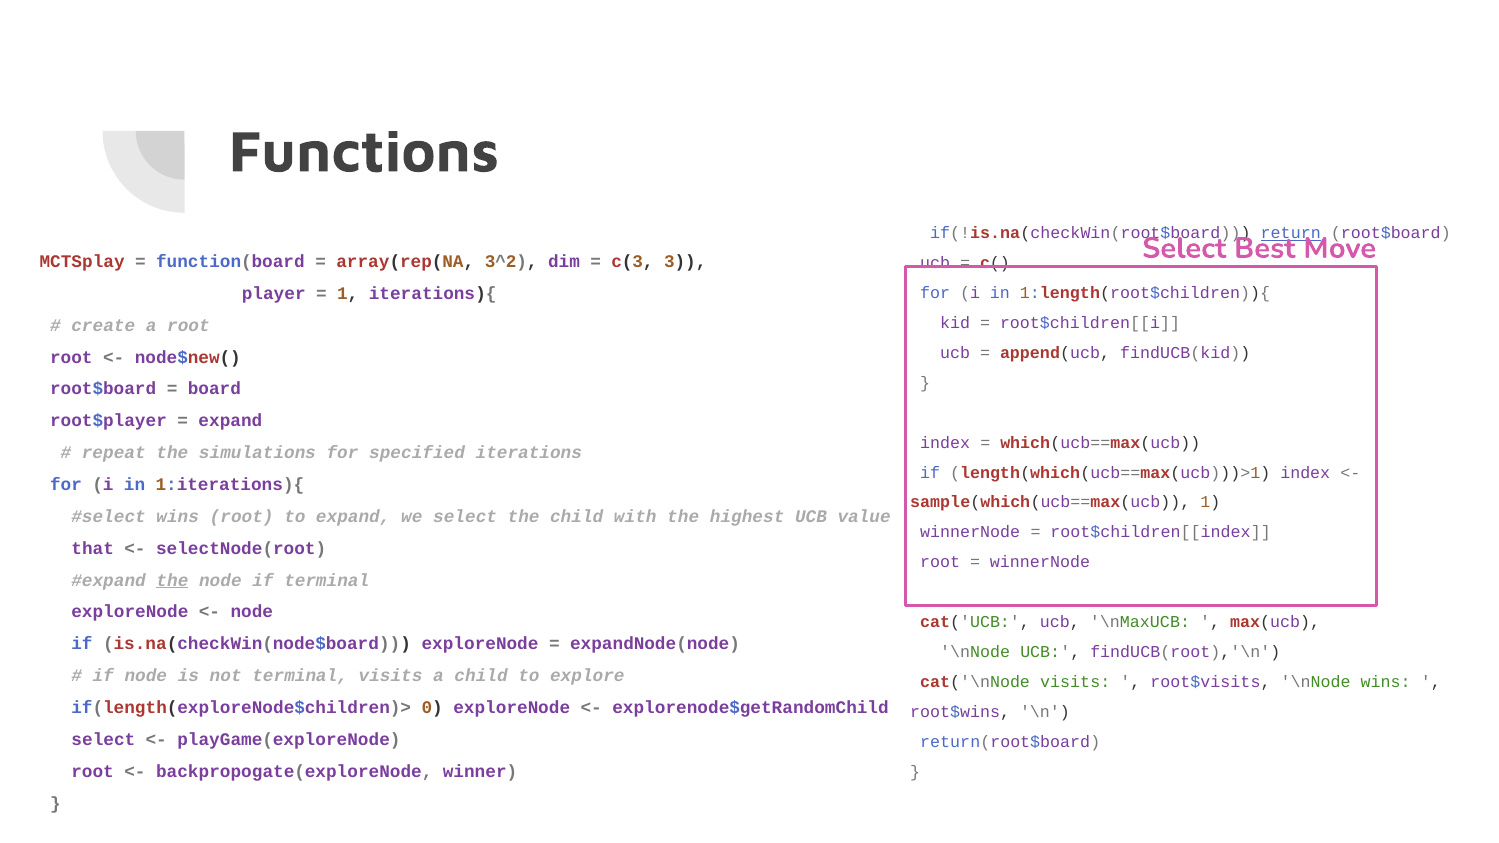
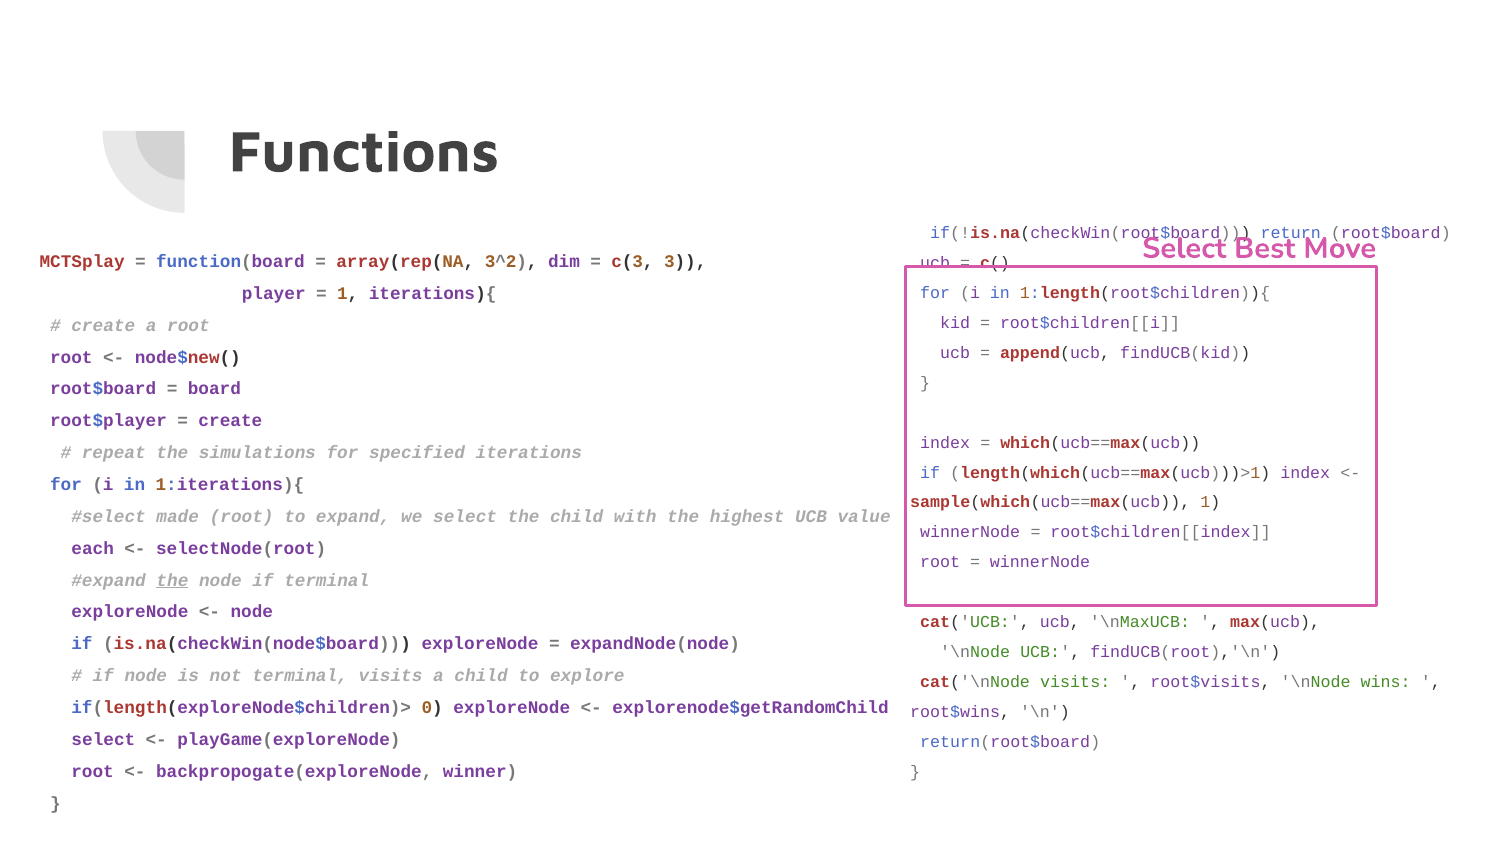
return underline: present -> none (1291, 233)
expand: expand -> create (230, 421)
wins: wins -> made (178, 517)
that: that -> each (93, 549)
